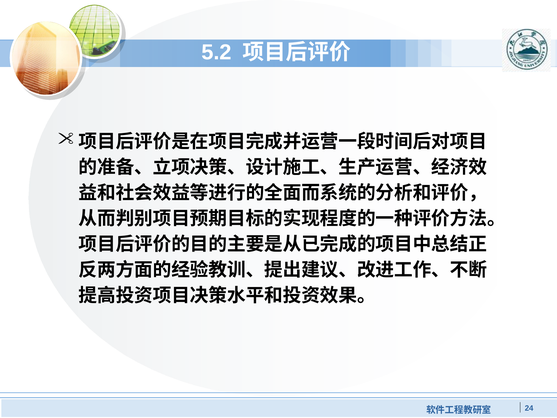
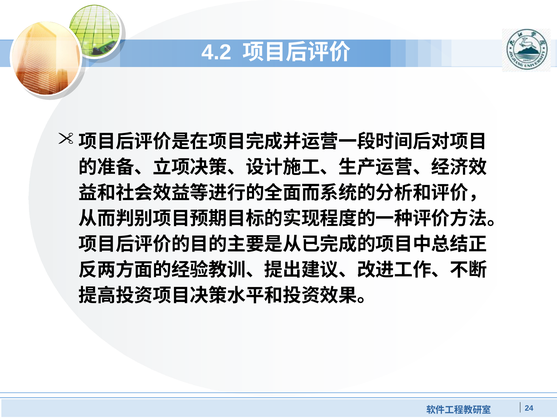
5.2: 5.2 -> 4.2 (216, 52)
